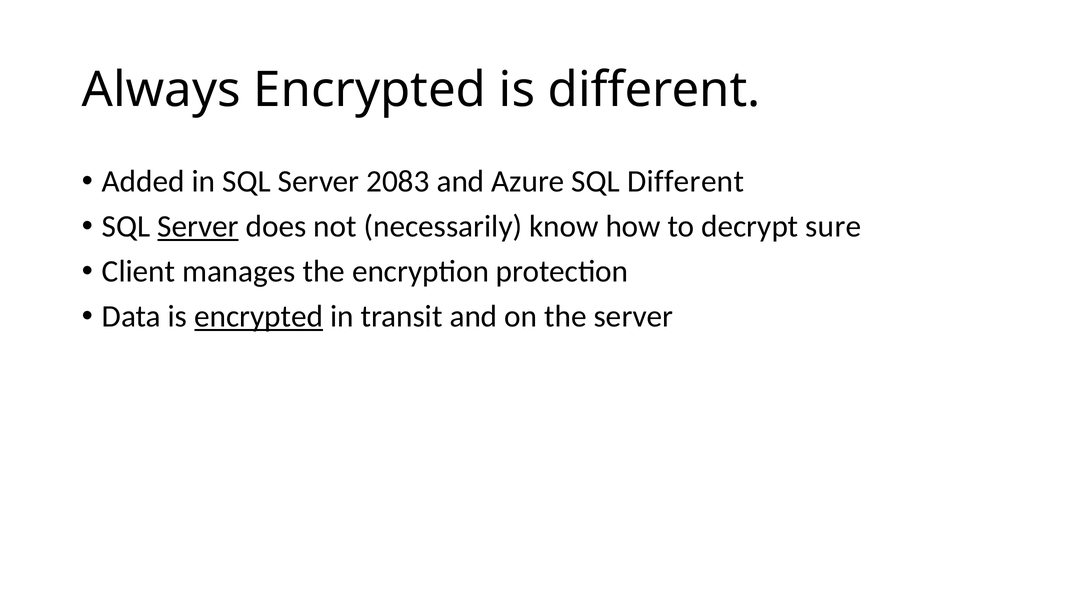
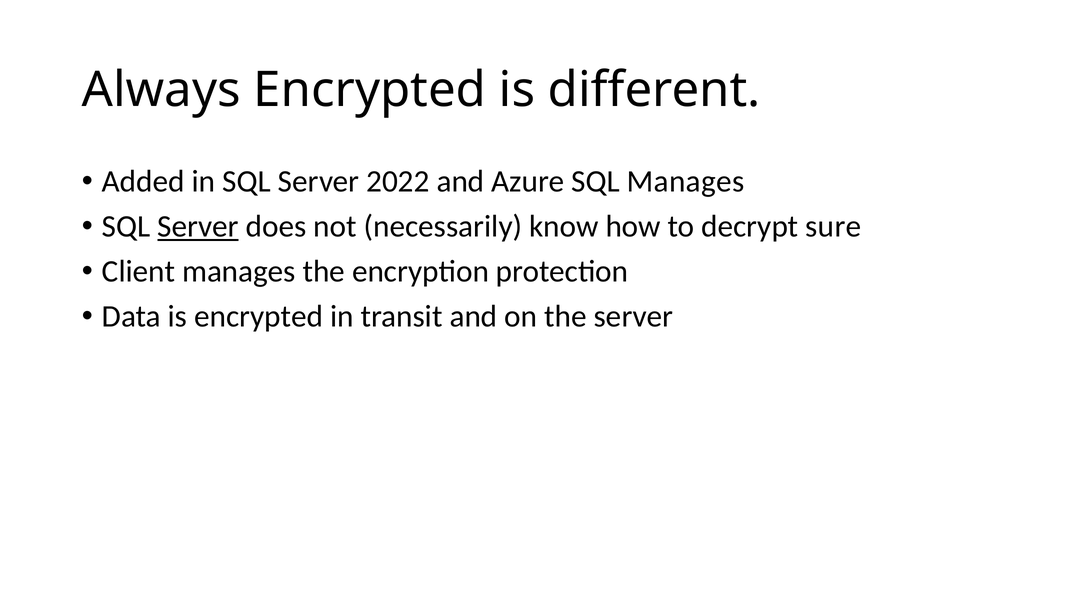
2083: 2083 -> 2022 (398, 181)
SQL Different: Different -> Manages (686, 181)
encrypted underline: present -> none (259, 316)
